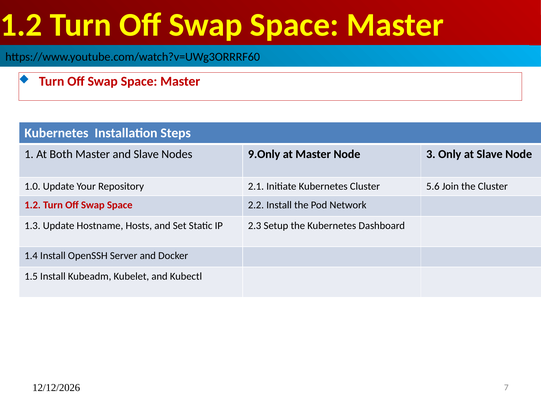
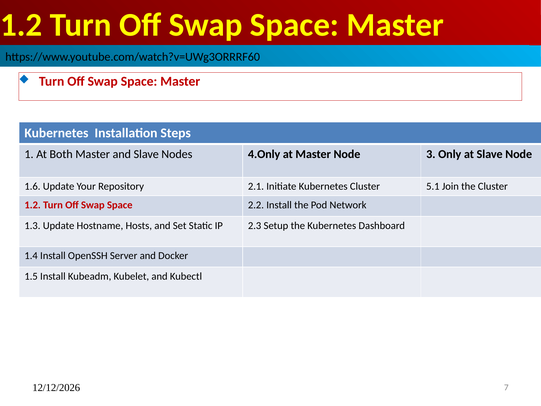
9.Only: 9.Only -> 4.Only (264, 154)
1.0: 1.0 -> 1.6 (32, 186)
5.6: 5.6 -> 5.1 (433, 186)
